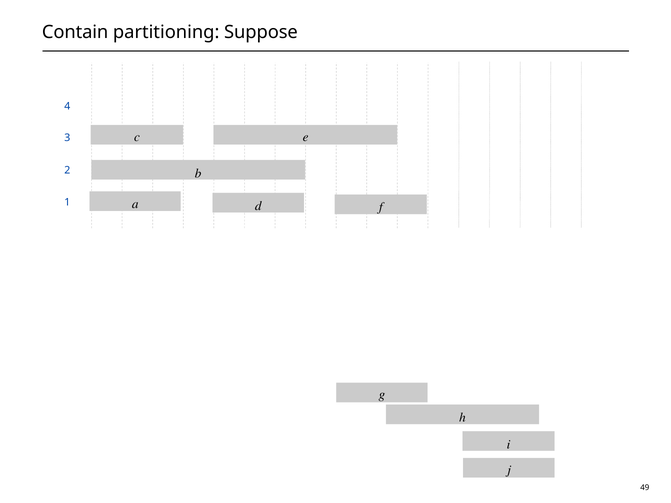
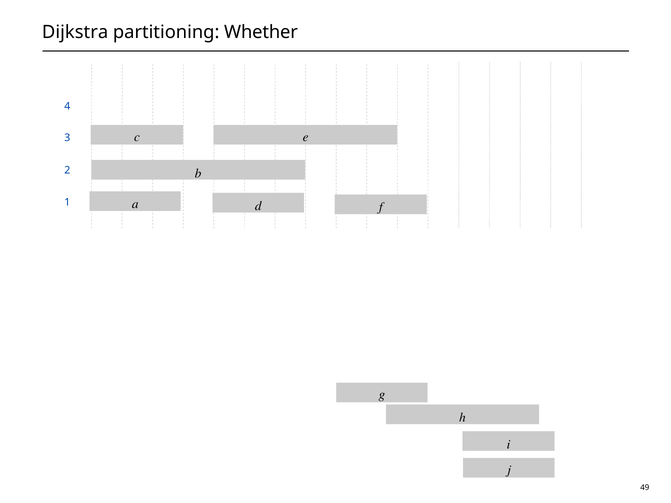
Contain: Contain -> Dijkstra (75, 32)
Suppose: Suppose -> Whether (261, 32)
